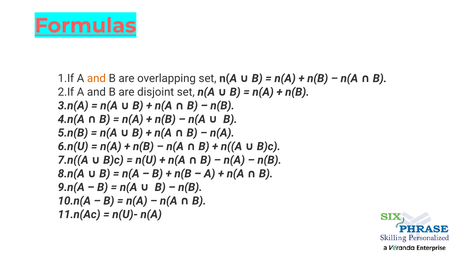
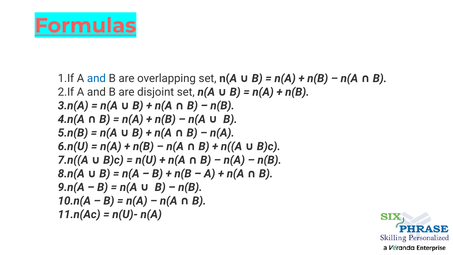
and colour: orange -> blue (96, 78)
